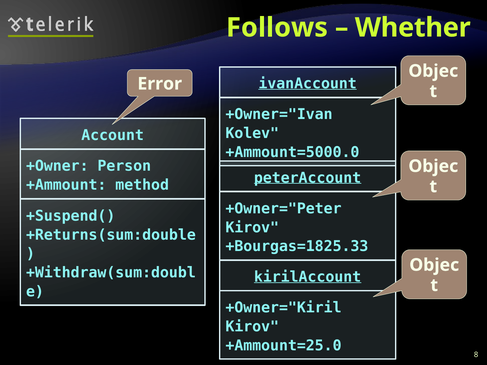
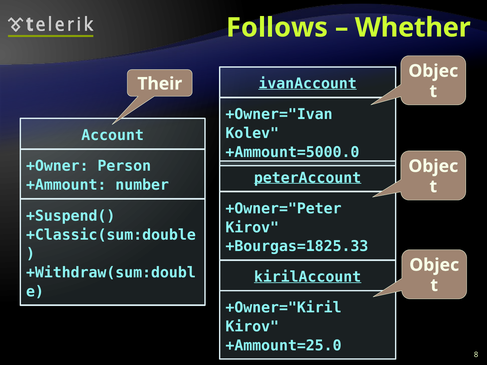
Error: Error -> Their (160, 84)
method: method -> number (142, 185)
+Returns(sum:double: +Returns(sum:double -> +Classic(sum:double (111, 235)
